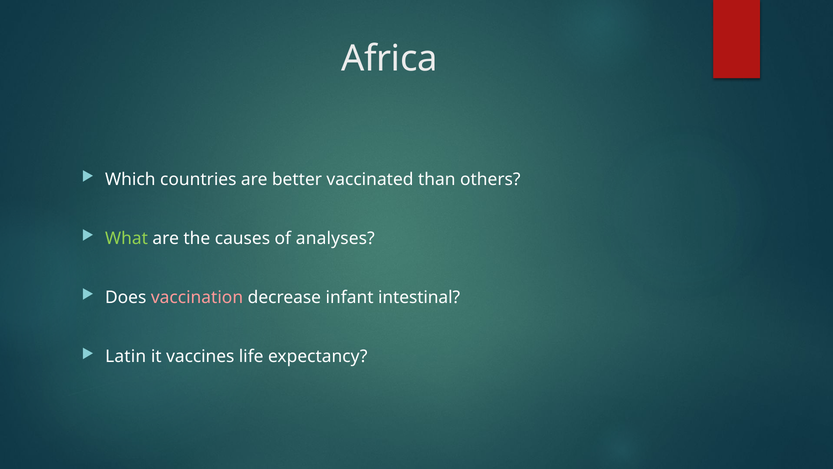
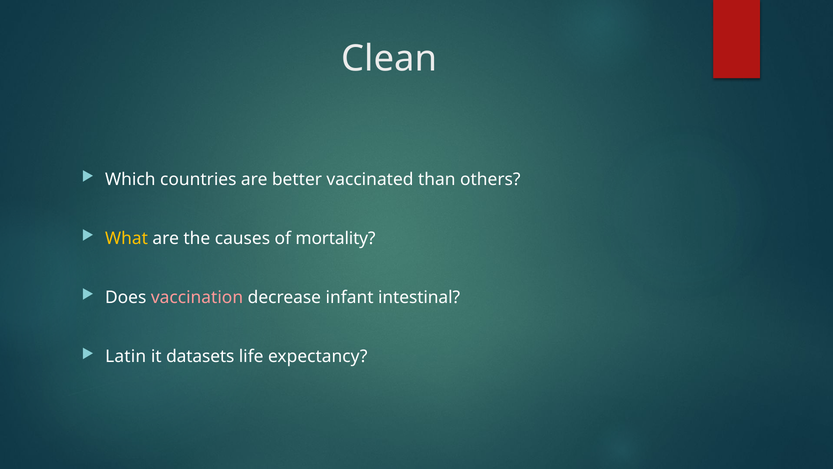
Africa: Africa -> Clean (389, 58)
What colour: light green -> yellow (127, 238)
analyses: analyses -> mortality (335, 238)
vaccines: vaccines -> datasets (200, 356)
